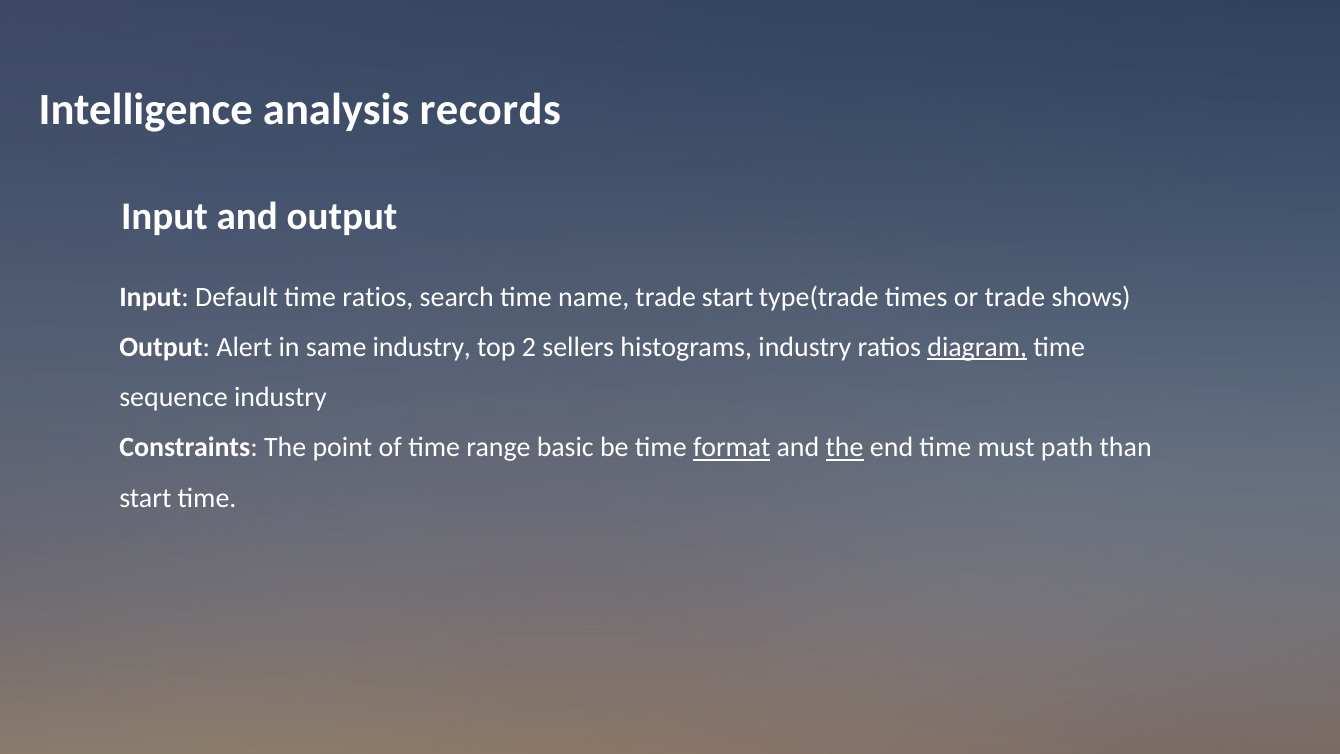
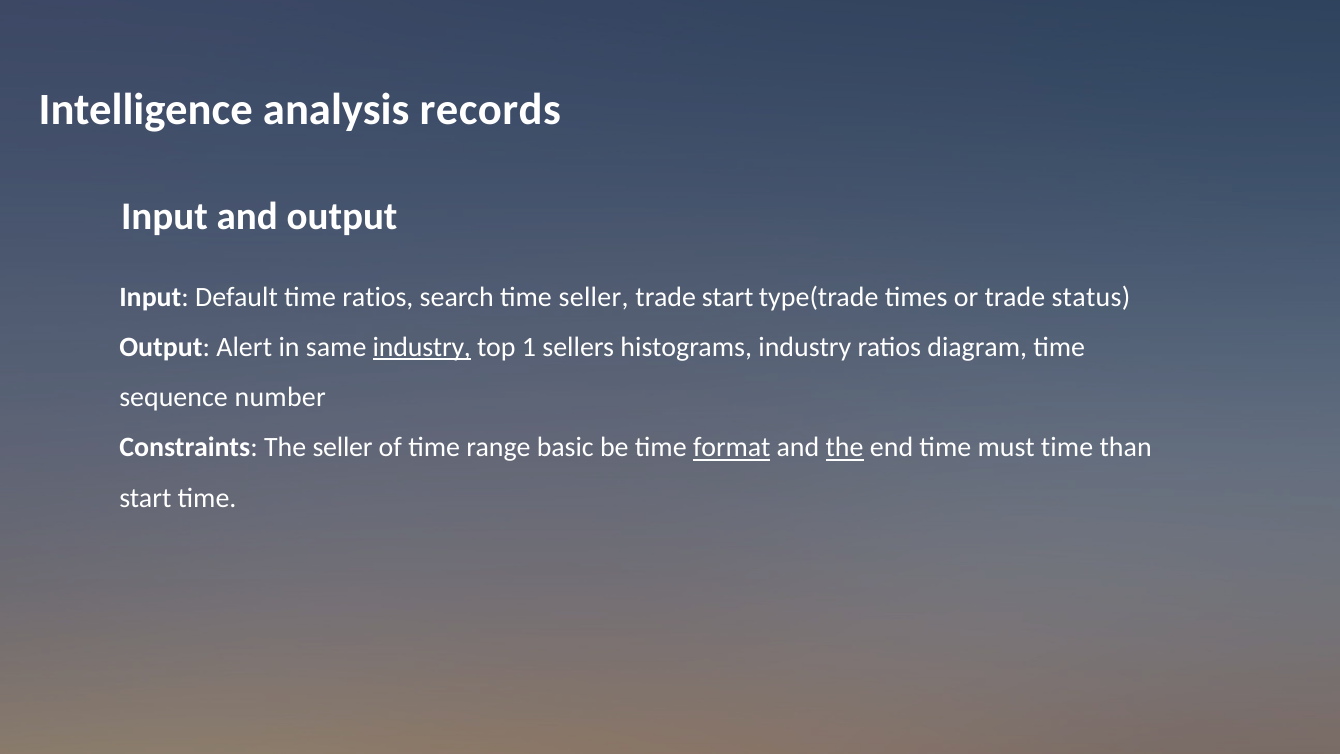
time name: name -> seller (594, 297)
shows: shows -> status (1091, 297)
industry underline: none -> present (422, 347)
2: 2 -> 1 (529, 347)
diagram underline: present -> none (977, 347)
sequence industry: industry -> number (280, 397)
The point: point -> seller (343, 448)
must path: path -> time (1067, 448)
